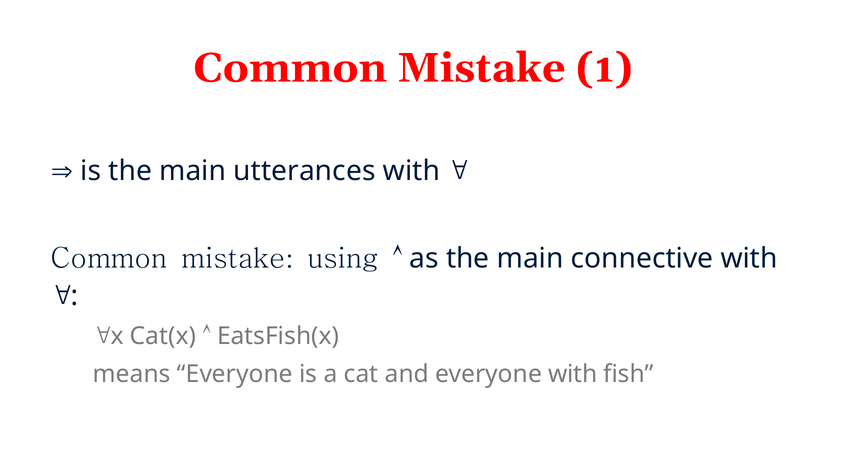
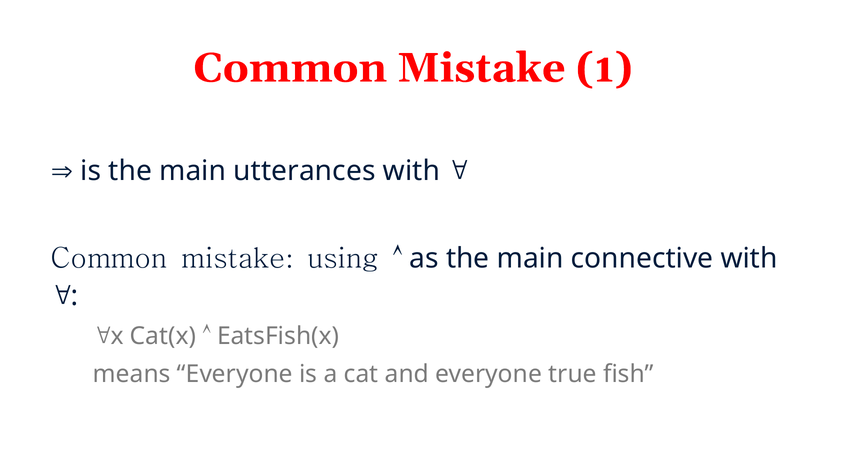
everyone with: with -> true (573, 374)
